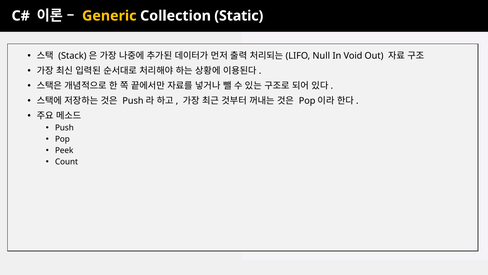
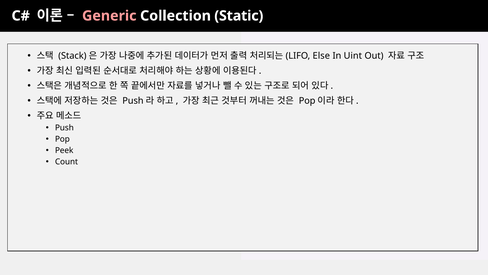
Generic colour: yellow -> pink (109, 16)
Null: Null -> Else (321, 56)
Void: Void -> Uint (353, 56)
